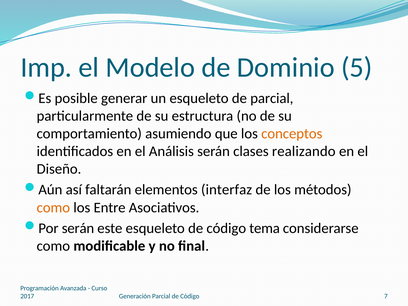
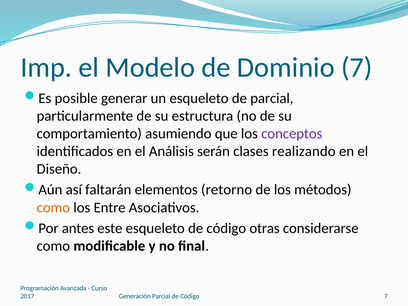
Dominio 5: 5 -> 7 (357, 67)
conceptos colour: orange -> purple (292, 134)
interfaz: interfaz -> retorno (227, 190)
Por serán: serán -> antes (78, 228)
tema: tema -> otras (265, 228)
